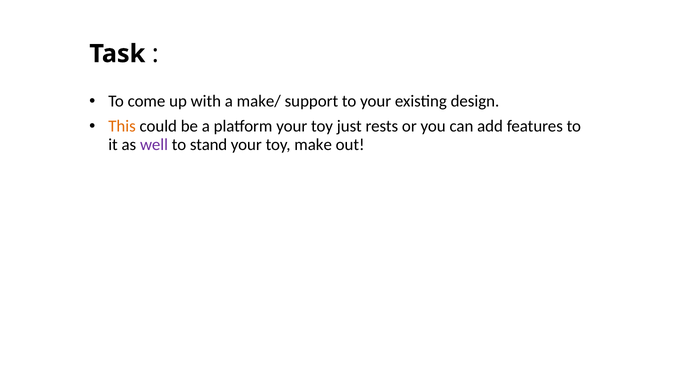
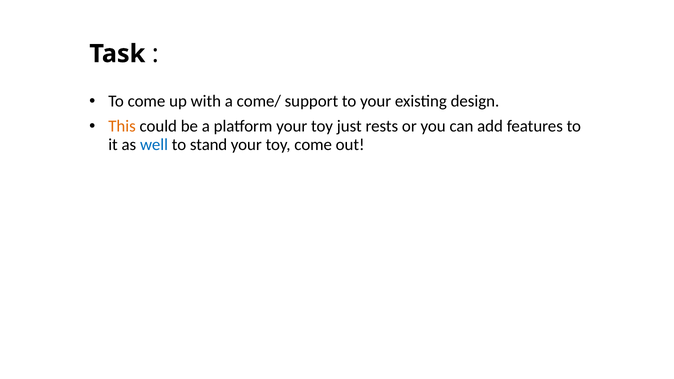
make/: make/ -> come/ (259, 101)
well colour: purple -> blue (154, 145)
toy make: make -> come (313, 145)
